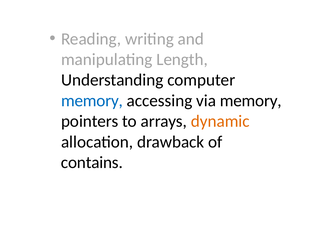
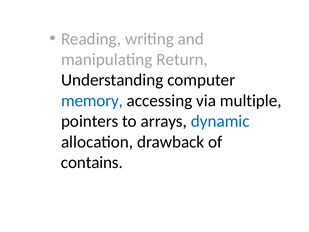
Length: Length -> Return (182, 59)
via memory: memory -> multiple (251, 101)
dynamic colour: orange -> blue (220, 121)
